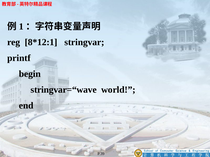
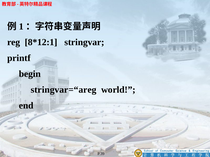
stringvar=“wave: stringvar=“wave -> stringvar=“areg (64, 90)
